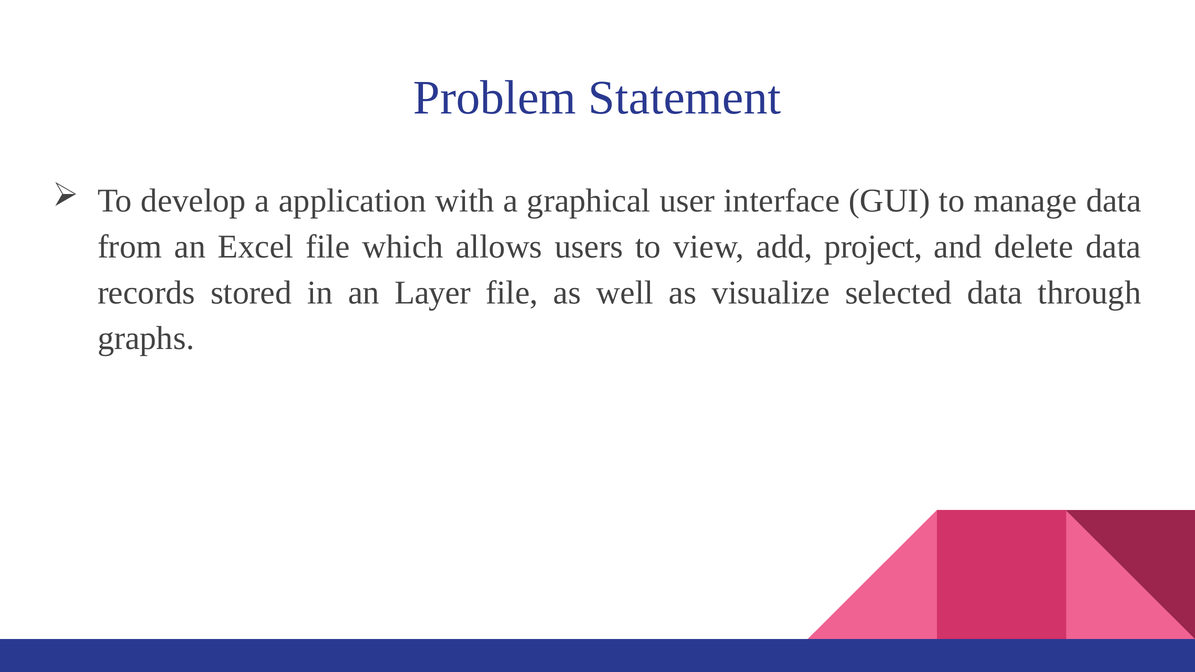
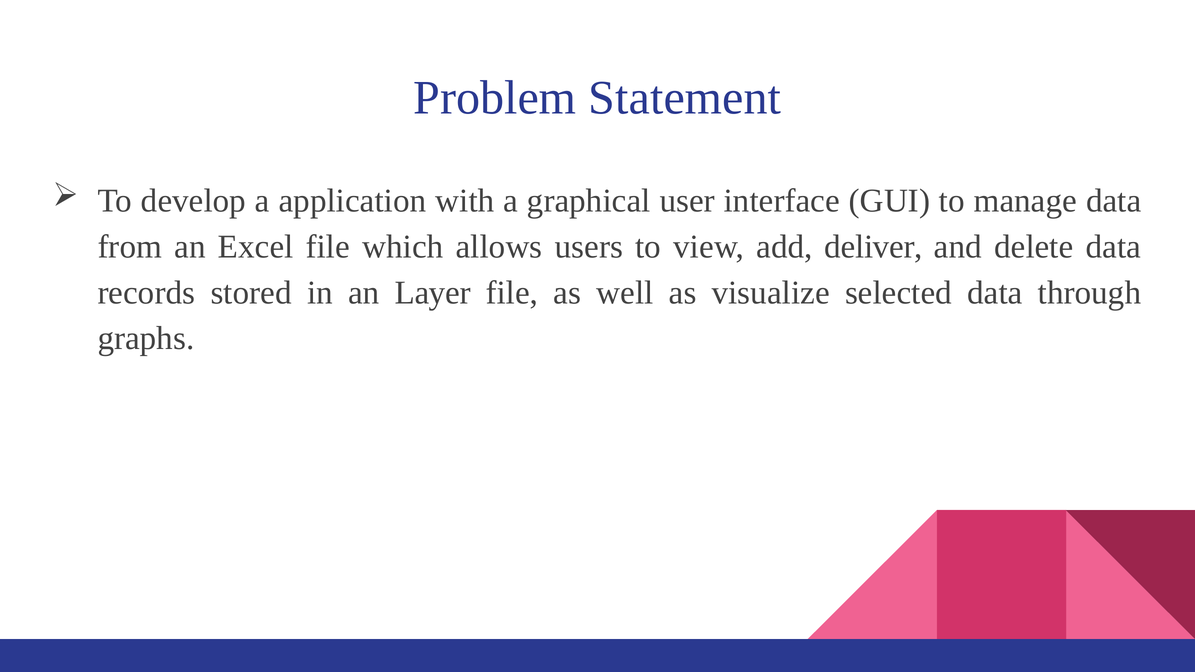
project: project -> deliver (874, 247)
